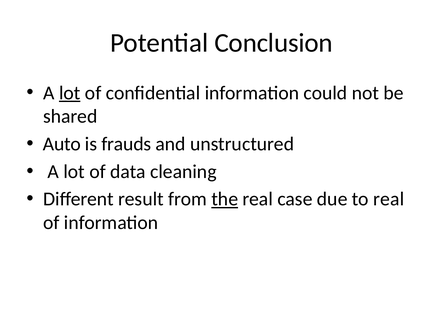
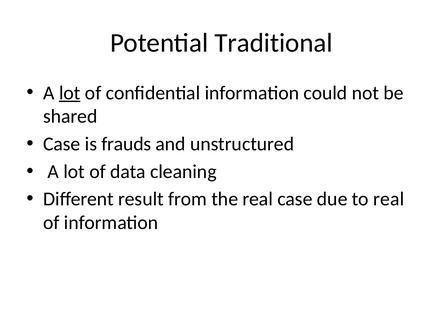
Conclusion: Conclusion -> Traditional (274, 43)
Auto: Auto -> Case (62, 144)
the underline: present -> none (225, 199)
